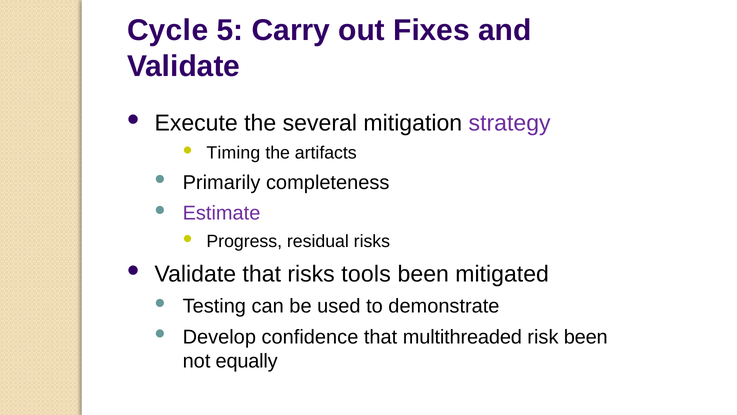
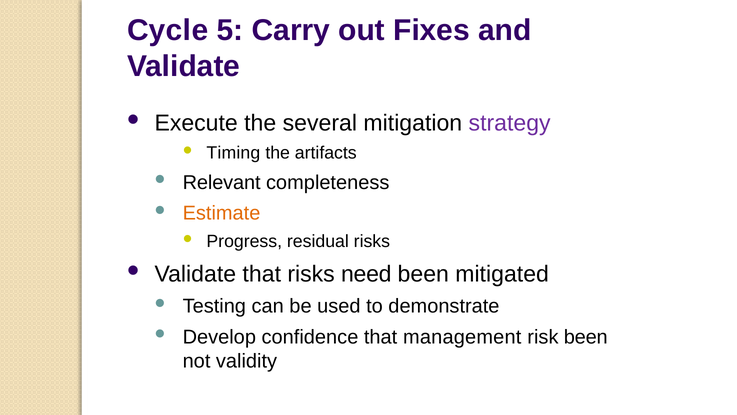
Primarily: Primarily -> Relevant (222, 182)
Estimate colour: purple -> orange (222, 213)
tools: tools -> need (366, 274)
multithreaded: multithreaded -> management (462, 337)
equally: equally -> validity (247, 361)
